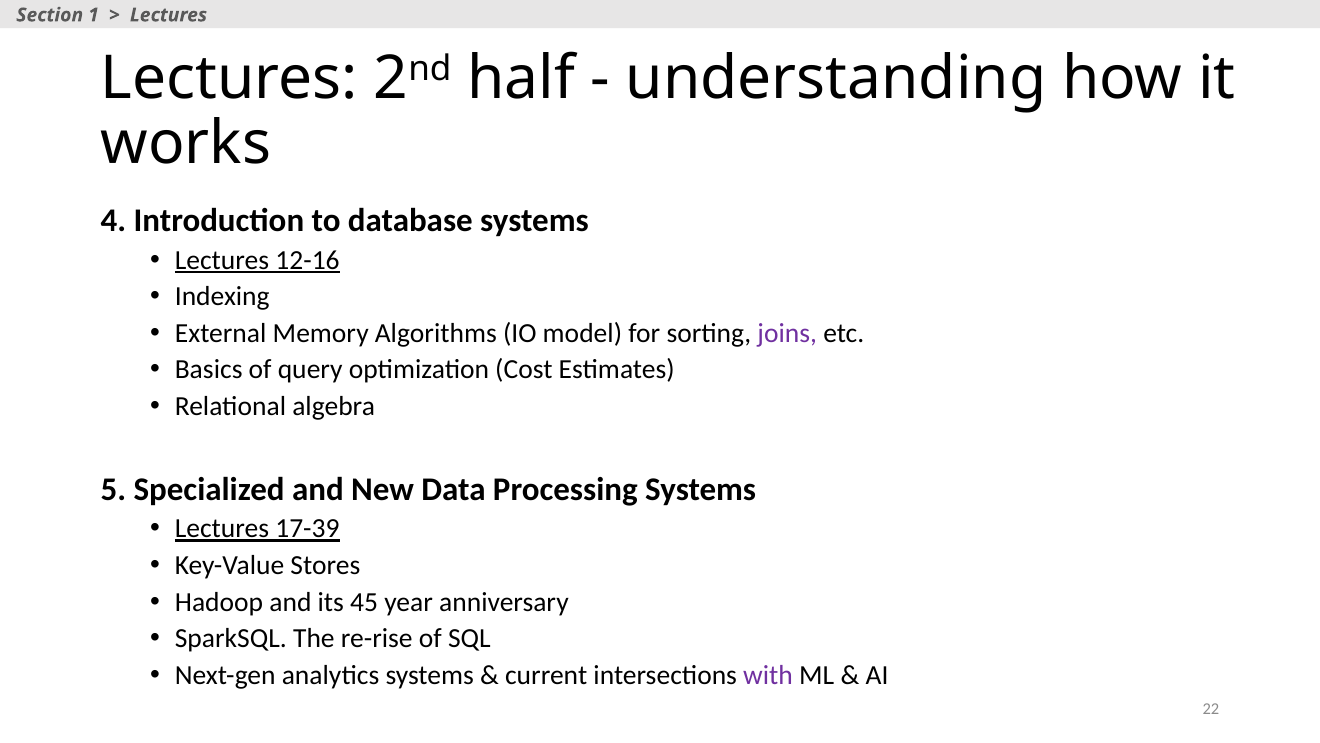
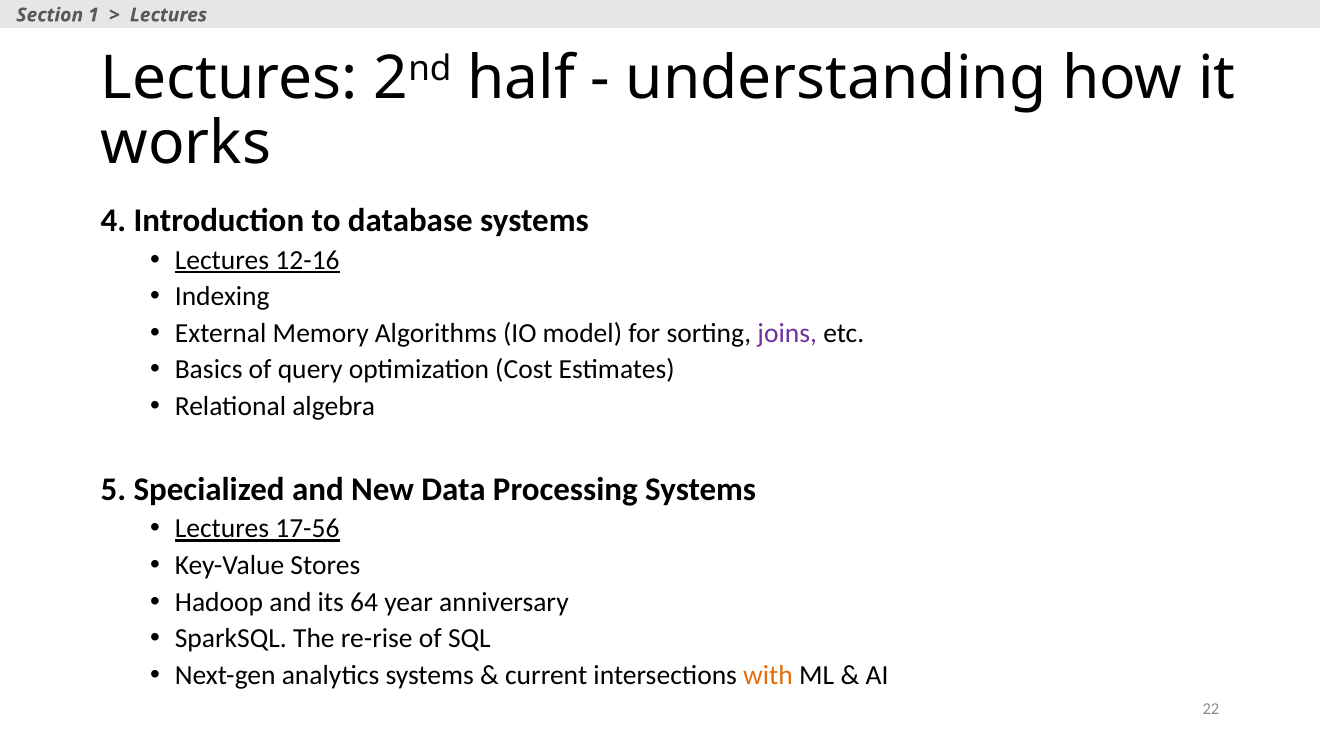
17-39: 17-39 -> 17-56 (307, 529)
45: 45 -> 64 (364, 602)
with colour: purple -> orange (768, 675)
